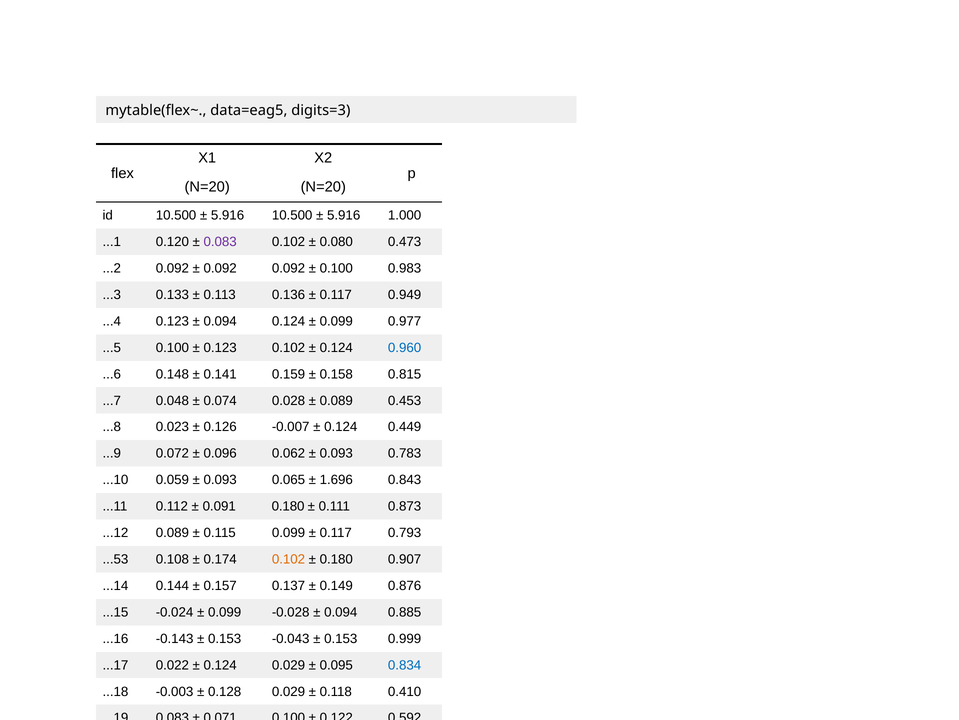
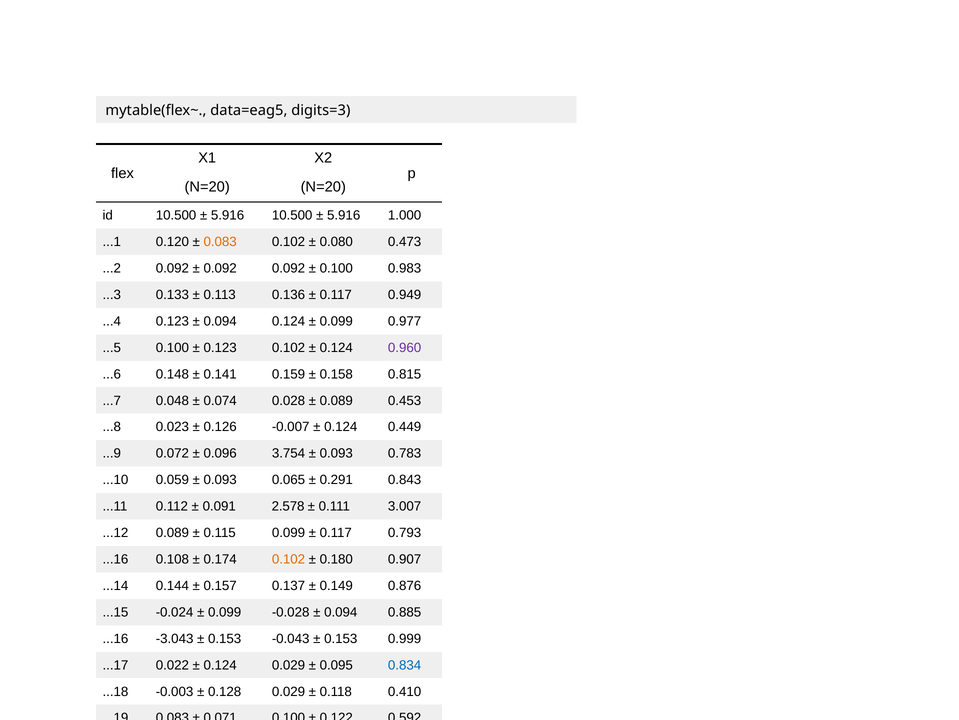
0.083 colour: purple -> orange (220, 242)
0.960 colour: blue -> purple (405, 347)
0.062: 0.062 -> 3.754 (288, 453)
1.696: 1.696 -> 0.291 (336, 479)
0.091 0.180: 0.180 -> 2.578 (288, 506)
0.873: 0.873 -> 3.007 (405, 506)
...53: ...53 -> ...16 (115, 559)
-0.143: -0.143 -> -3.043 (175, 638)
